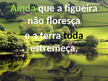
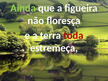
toda colour: black -> red (73, 35)
